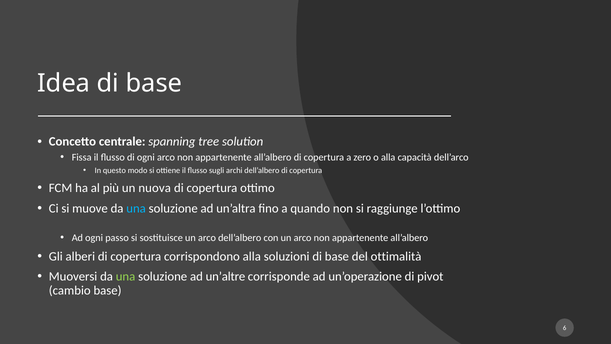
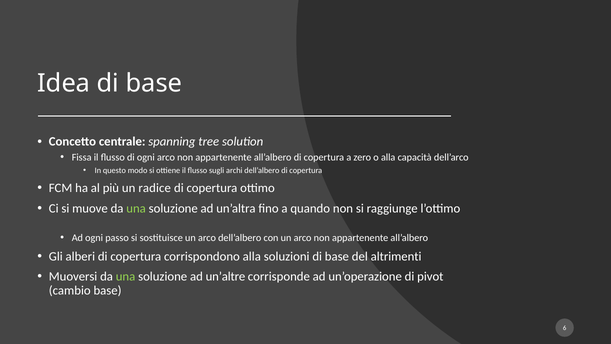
nuova: nuova -> radice (155, 188)
una colour: light blue -> light green (136, 208)
ottimalità: ottimalità -> altrimenti (396, 256)
